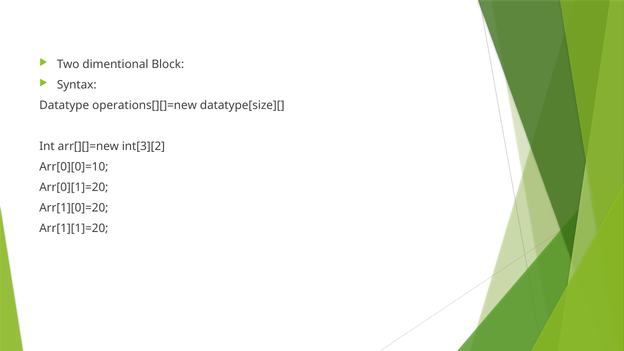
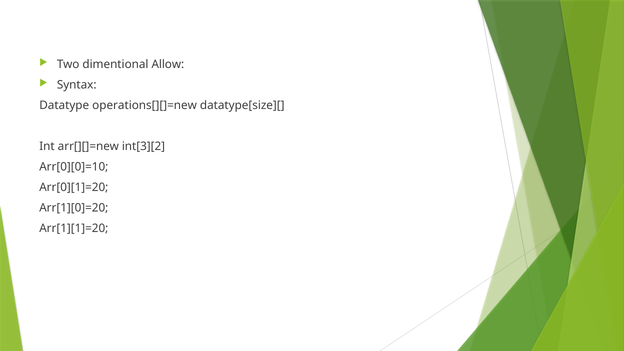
Block: Block -> Allow (168, 64)
